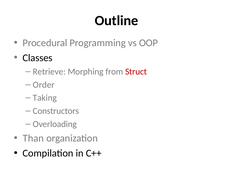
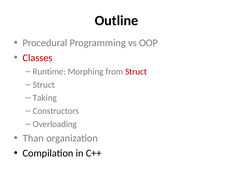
Classes colour: black -> red (38, 58)
Retrieve: Retrieve -> Runtime (49, 72)
Order: Order -> Struct (44, 85)
